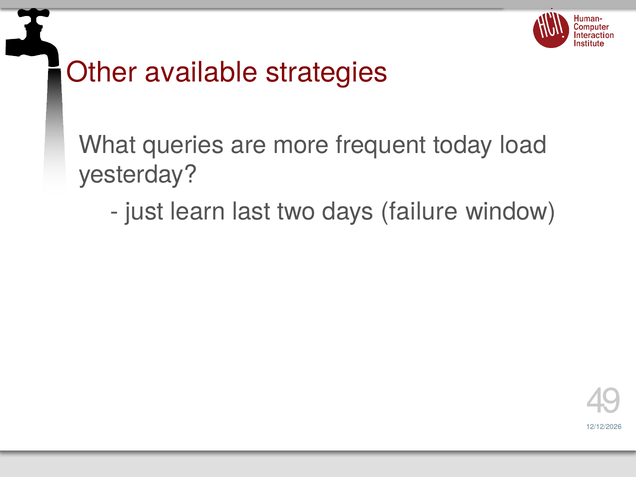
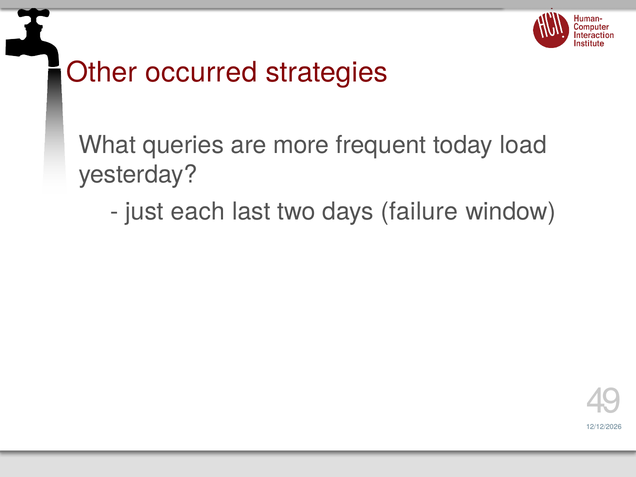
available: available -> occurred (201, 72)
learn: learn -> each (198, 212)
